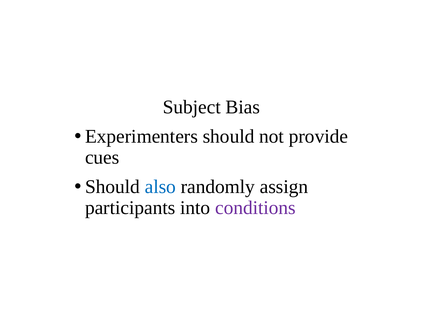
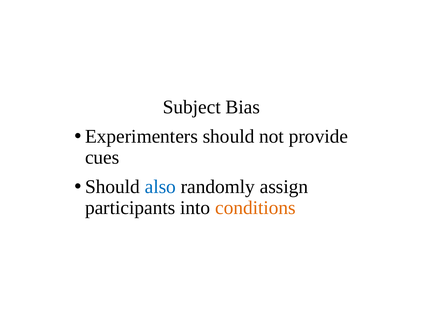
conditions colour: purple -> orange (256, 208)
